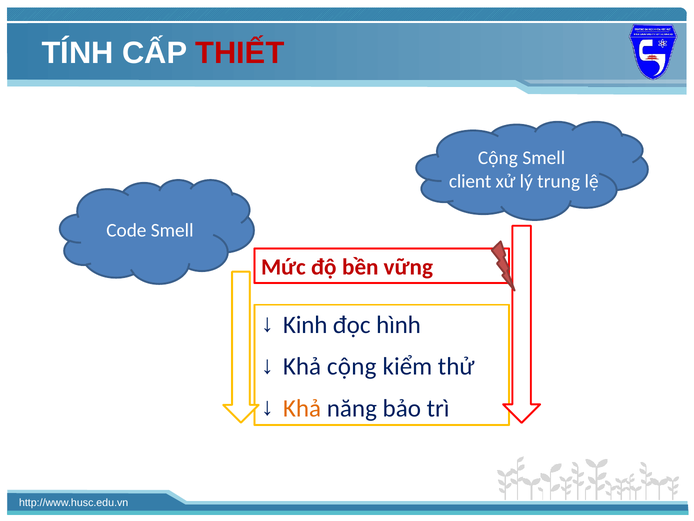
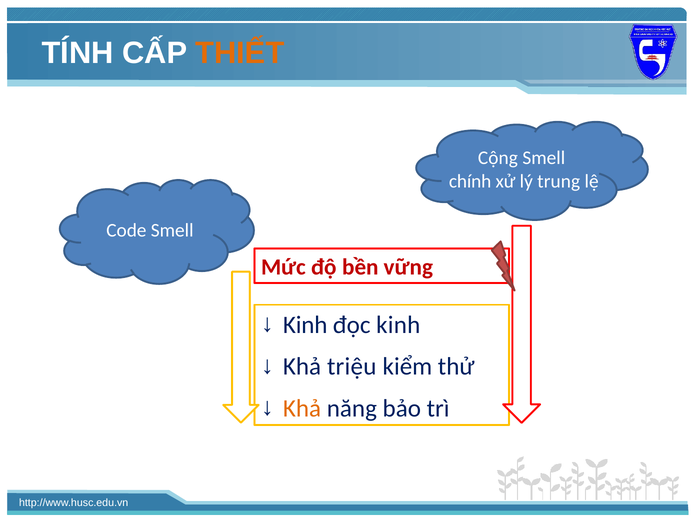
THIẾT colour: red -> orange (240, 53)
client: client -> chính (470, 181)
đọc hình: hình -> kinh (398, 325)
Khả cộng: cộng -> triệu (352, 366)
